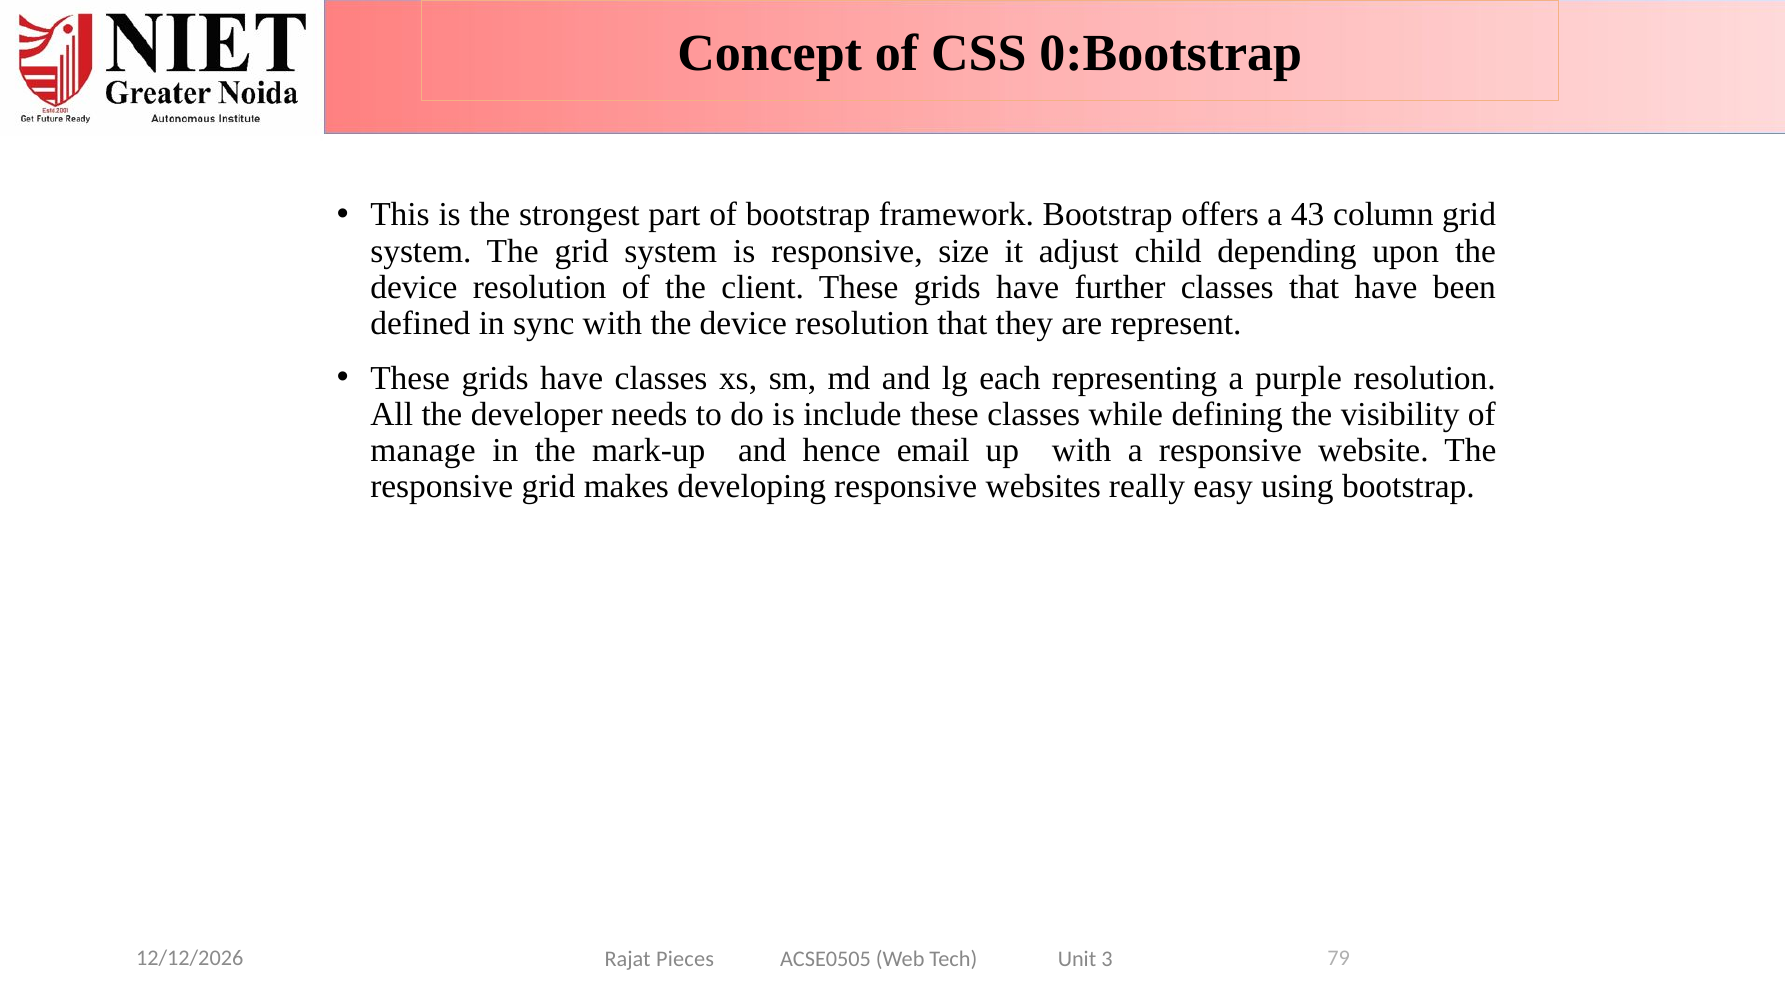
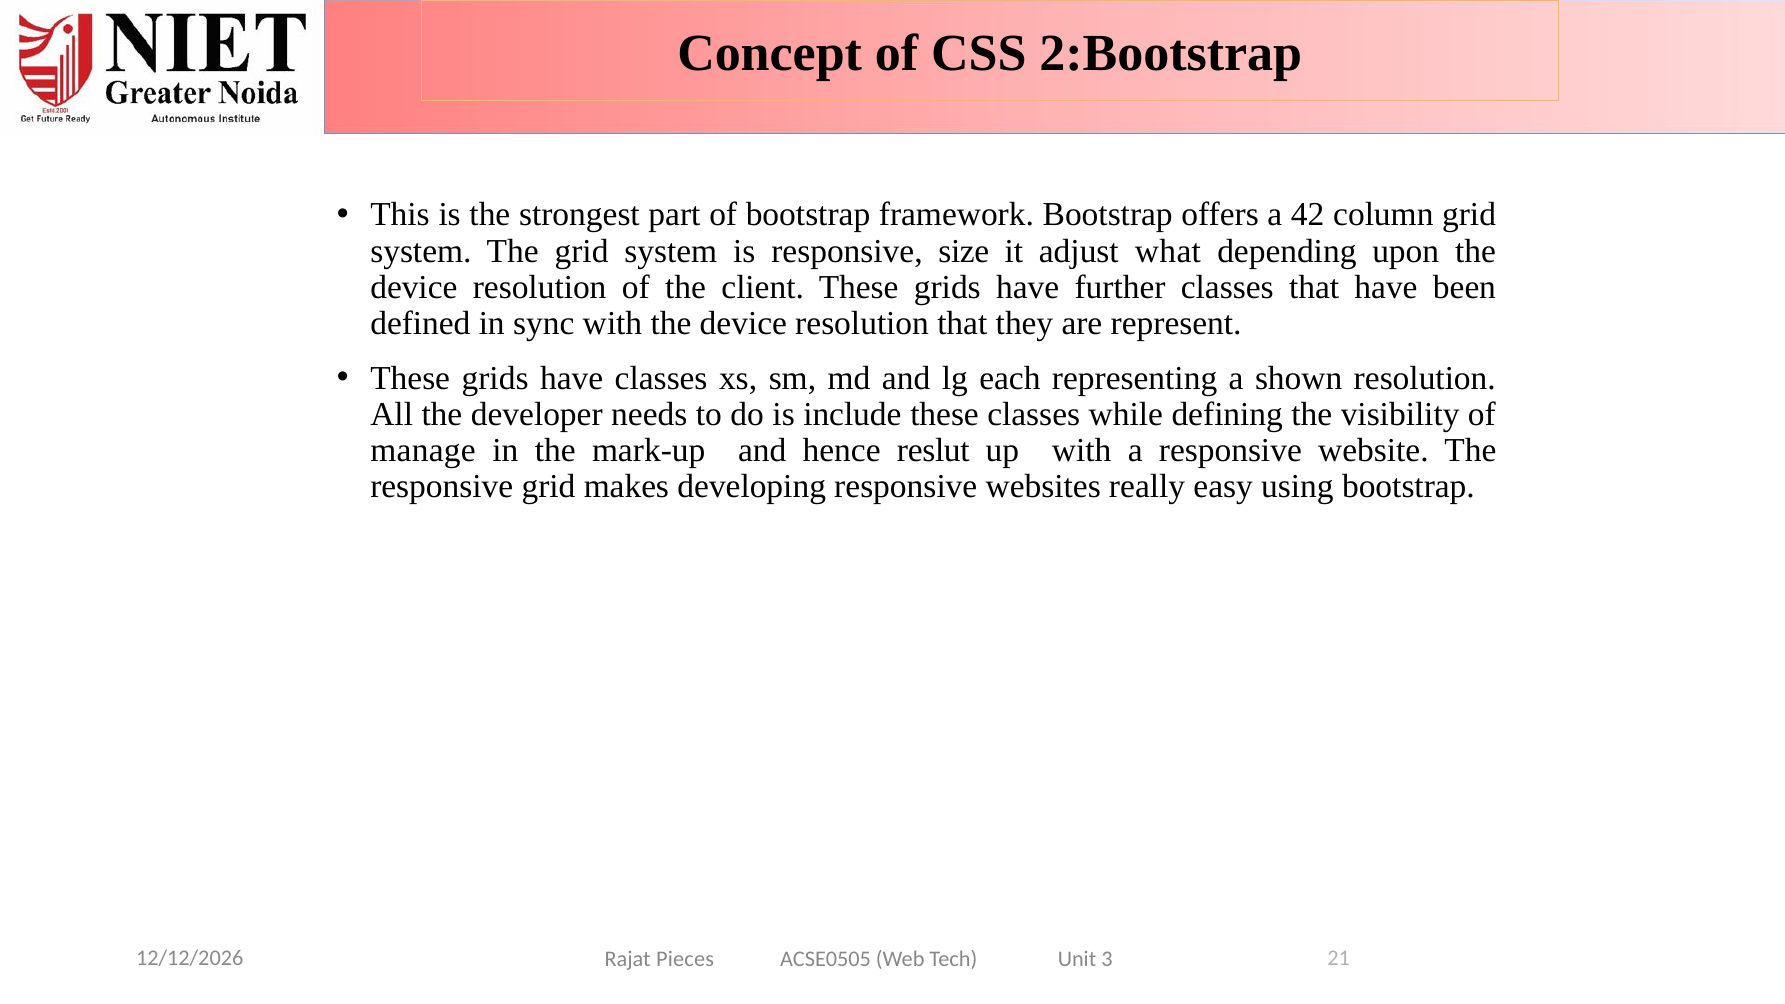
0:Bootstrap: 0:Bootstrap -> 2:Bootstrap (1171, 54)
43: 43 -> 42 (1308, 215)
child: child -> what (1168, 251)
purple: purple -> shown (1299, 378)
email: email -> reslut (933, 451)
79: 79 -> 21 (1339, 959)
